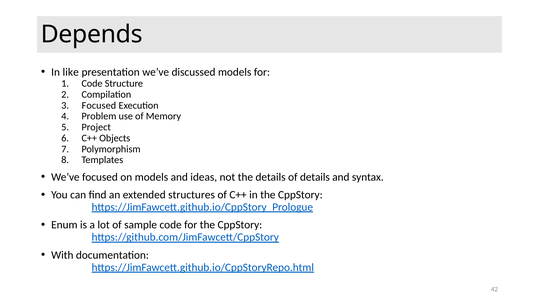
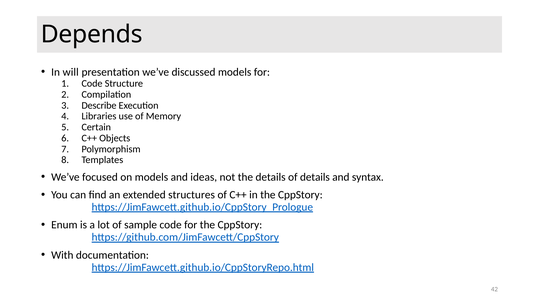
like: like -> will (71, 72)
Focused: Focused -> Describe (99, 105)
Problem: Problem -> Libraries (99, 116)
Project: Project -> Certain (96, 127)
